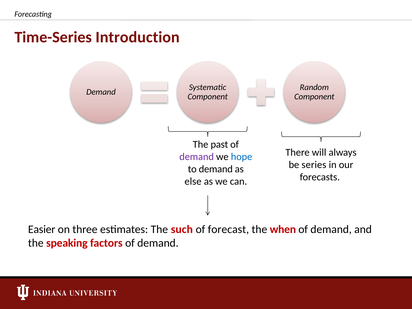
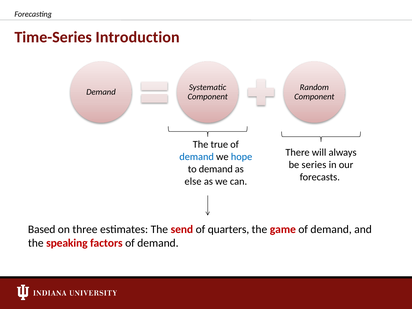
past: past -> true (219, 144)
demand colour: purple -> blue (197, 157)
Easier: Easier -> Based (42, 229)
such: such -> send (182, 229)
forecast: forecast -> quarters (228, 229)
when: when -> game (283, 229)
